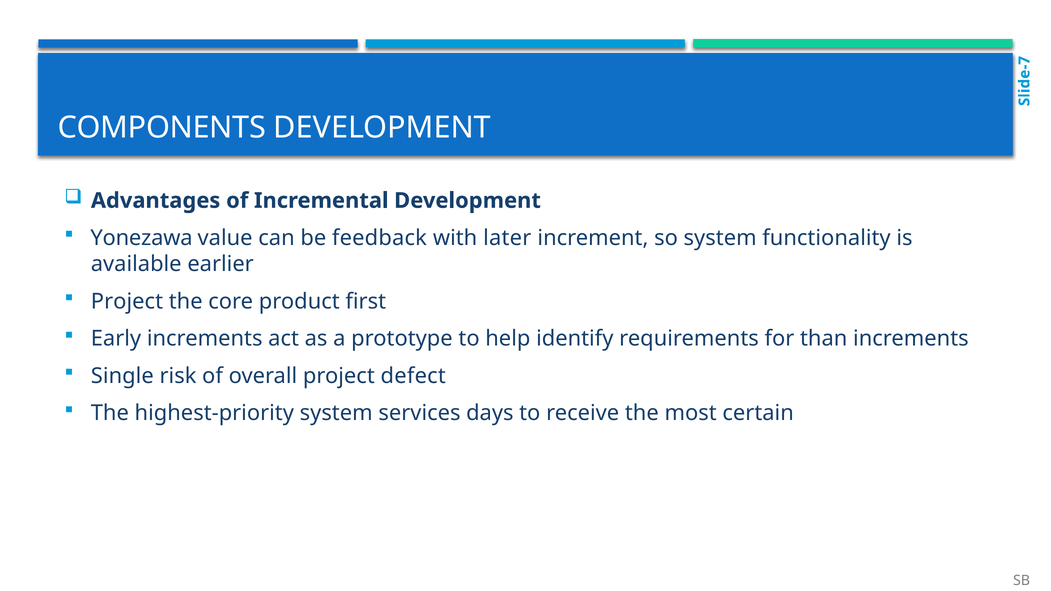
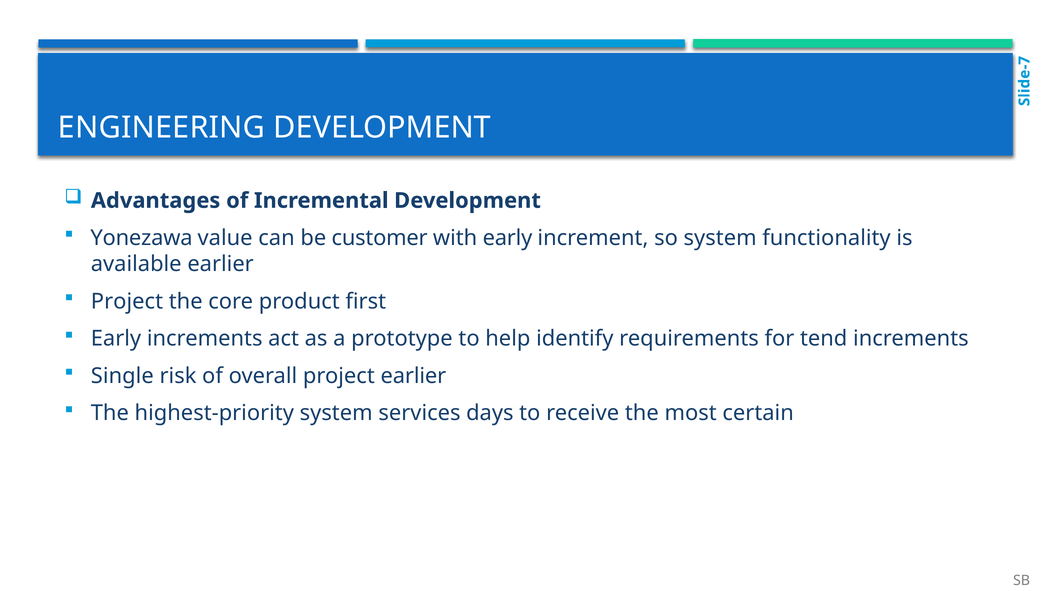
COMPONENTS: COMPONENTS -> ENGINEERING (162, 128)
feedback: feedback -> customer (380, 238)
with later: later -> early (507, 238)
than: than -> tend (824, 339)
project defect: defect -> earlier (413, 376)
